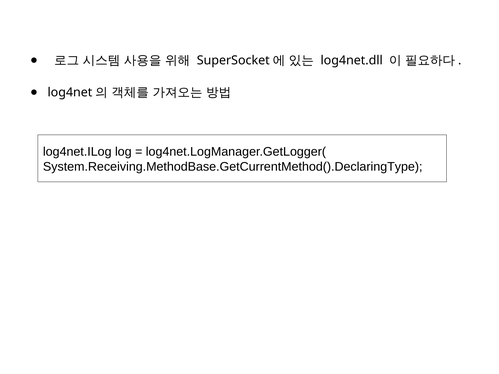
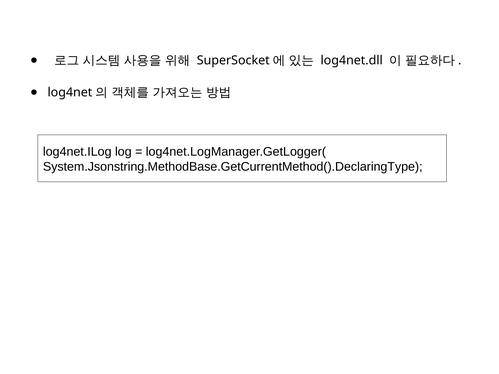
System.Receiving.MethodBase.GetCurrentMethod().DeclaringType: System.Receiving.MethodBase.GetCurrentMethod().DeclaringType -> System.Jsonstring.MethodBase.GetCurrentMethod().DeclaringType (233, 167)
